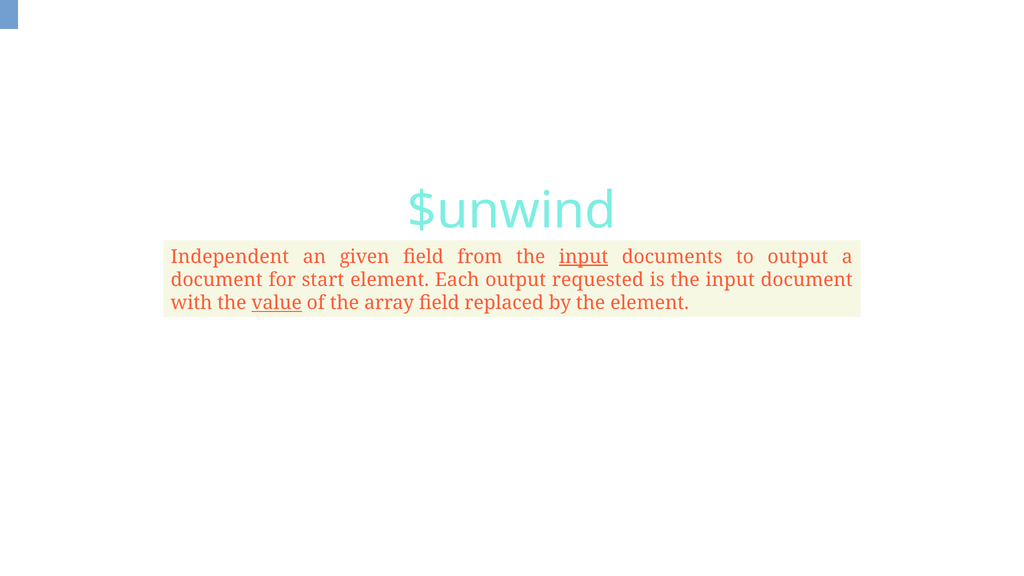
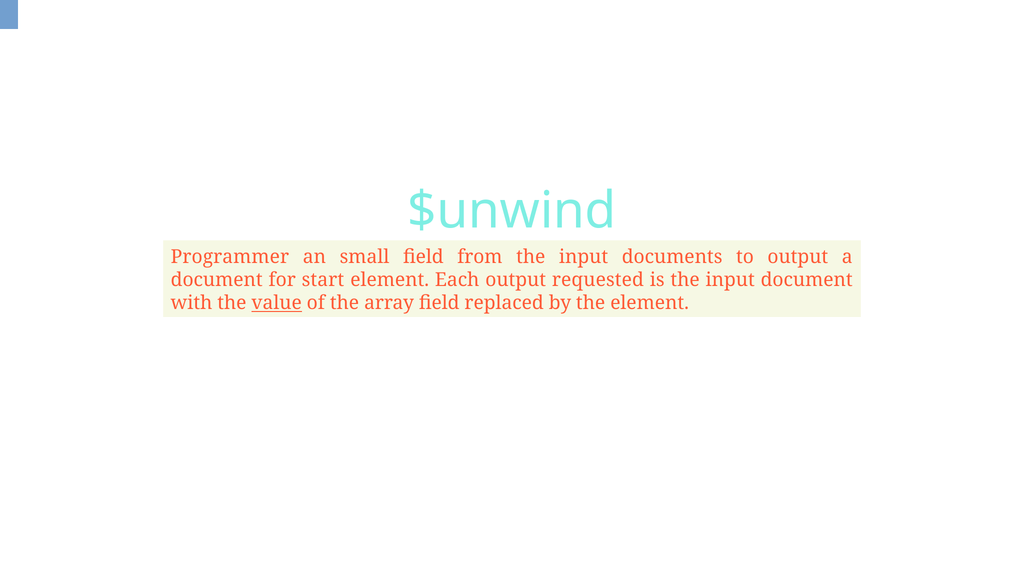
Independent: Independent -> Programmer (230, 257)
given: given -> small (364, 257)
input underline: present -> none (584, 257)
